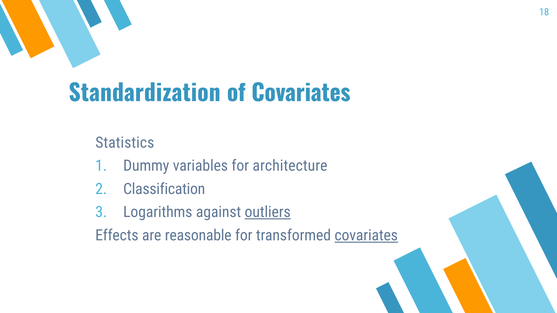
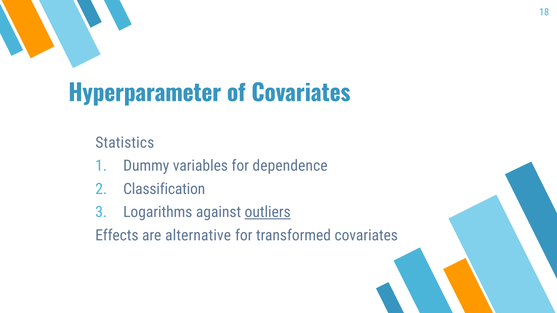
Standardization: Standardization -> Hyperparameter (145, 94)
architecture: architecture -> dependence (290, 166)
reasonable: reasonable -> alternative (198, 236)
covariates underline: present -> none (366, 236)
